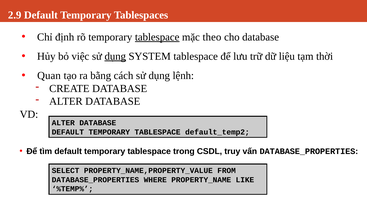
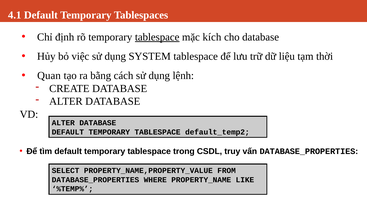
2.9: 2.9 -> 4.1 (15, 15)
theo: theo -> kích (212, 37)
dụng underline: present -> none (115, 56)
